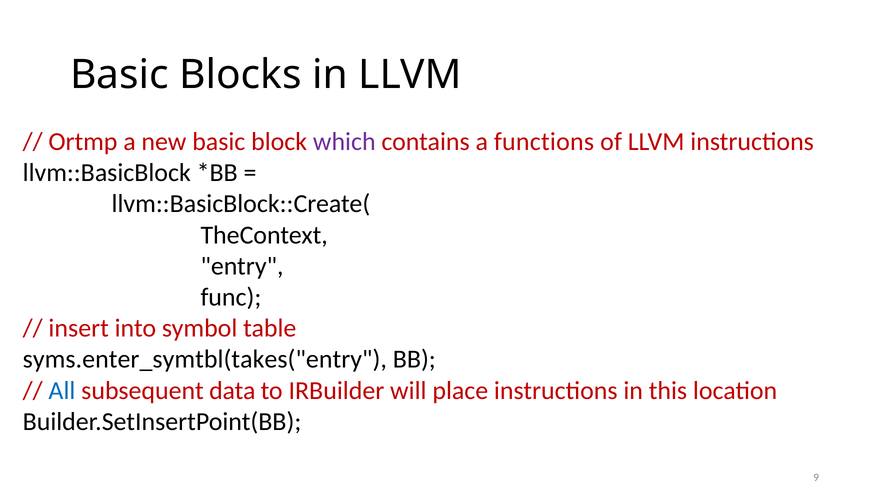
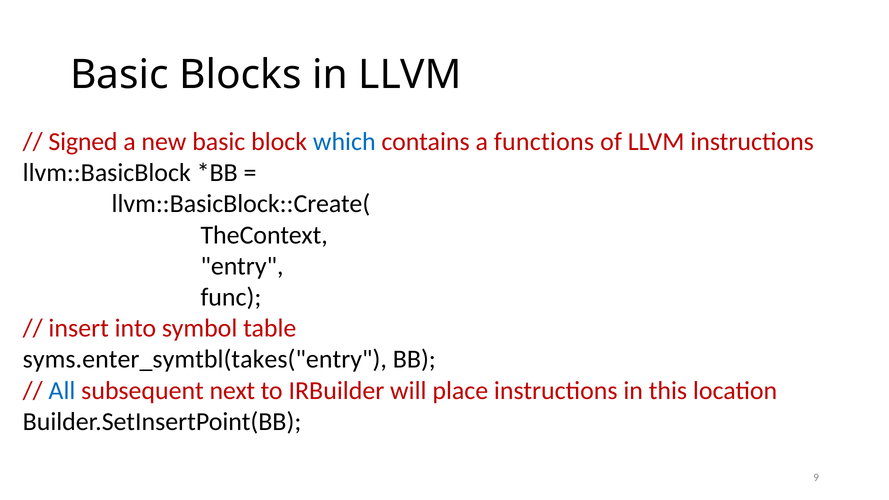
Ortmp: Ortmp -> Signed (83, 142)
which colour: purple -> blue (344, 142)
data: data -> next (232, 391)
